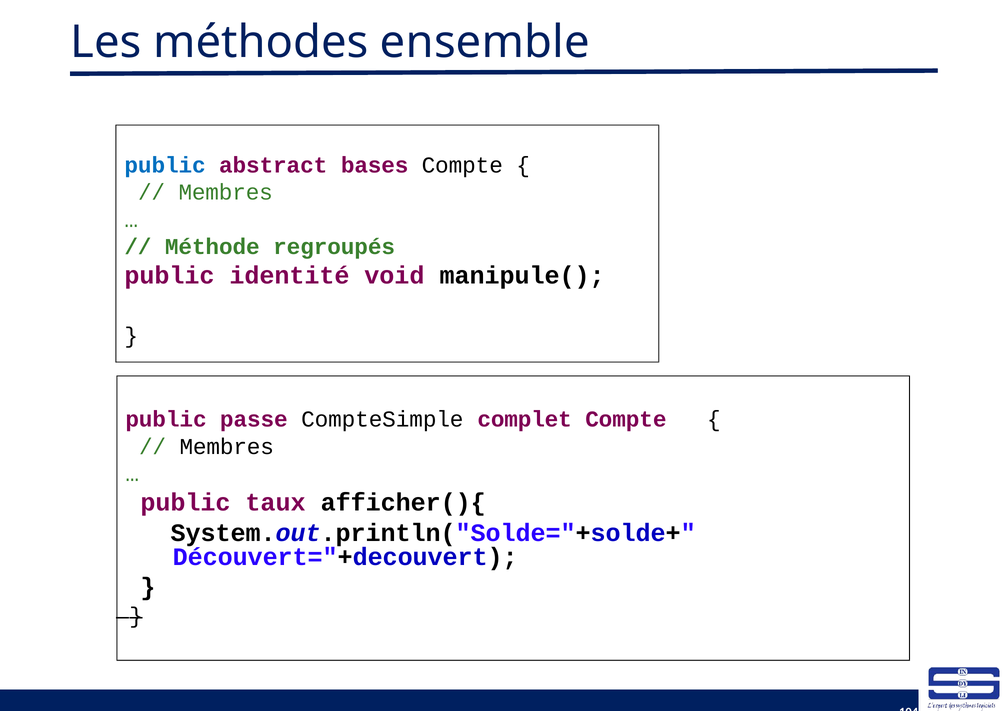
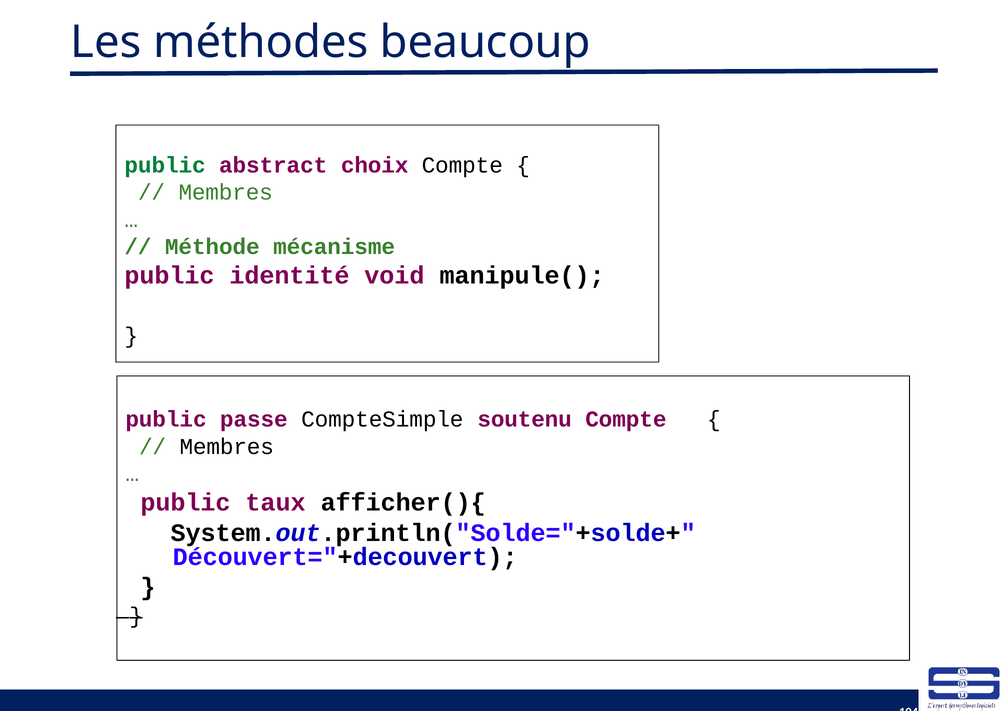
ensemble: ensemble -> beaucoup (485, 42)
public colour: blue -> green (165, 165)
bases: bases -> choix (375, 165)
regroupés: regroupés -> mécanisme (334, 247)
complet: complet -> soutenu (525, 419)
